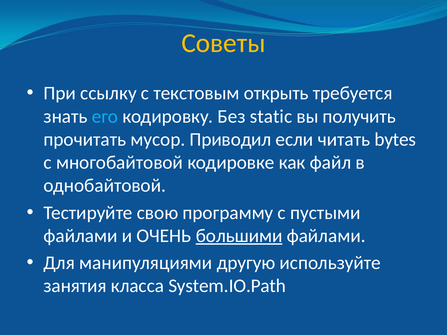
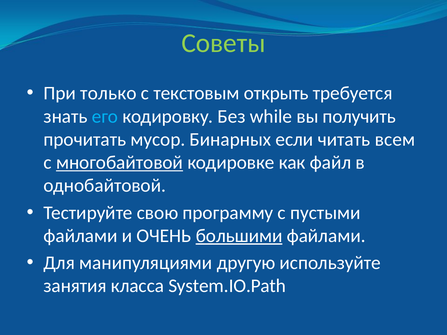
Советы colour: yellow -> light green (223, 43)
ссылку: ссылку -> только (108, 93)
static: static -> while (271, 116)
Приводил: Приводил -> Бинарных (230, 140)
bytes: bytes -> всем (395, 140)
многобайтовой underline: none -> present (120, 163)
